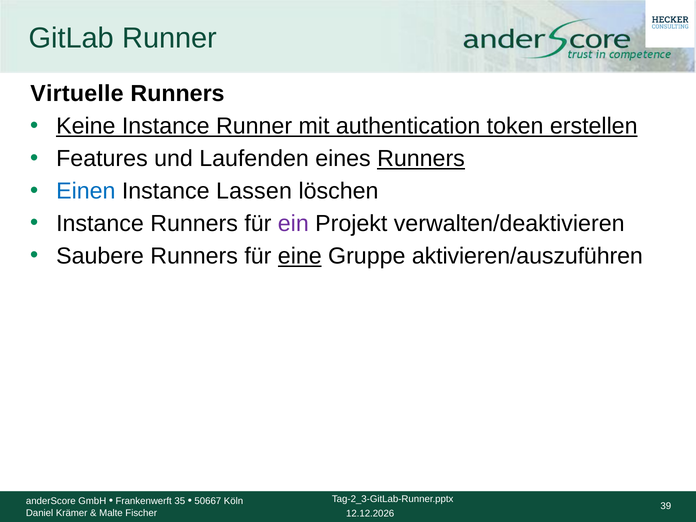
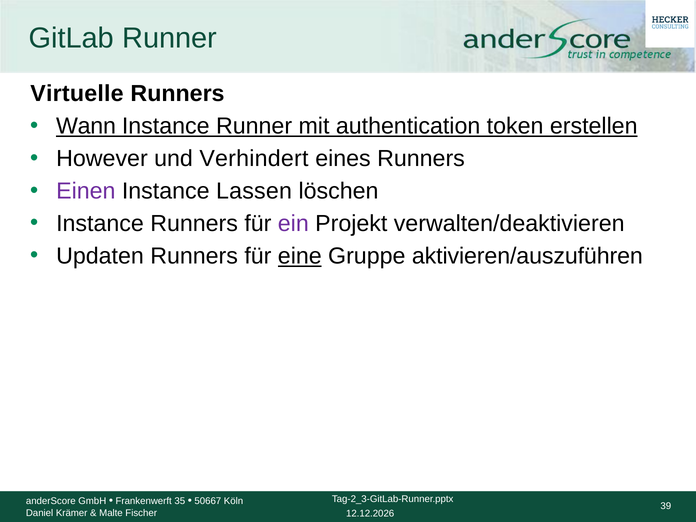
Keine: Keine -> Wann (86, 126)
Features: Features -> However (102, 159)
Laufenden: Laufenden -> Verhindert (254, 159)
Runners underline: present -> none (421, 159)
Einen colour: blue -> purple (86, 191)
Saubere: Saubere -> Updaten (100, 256)
